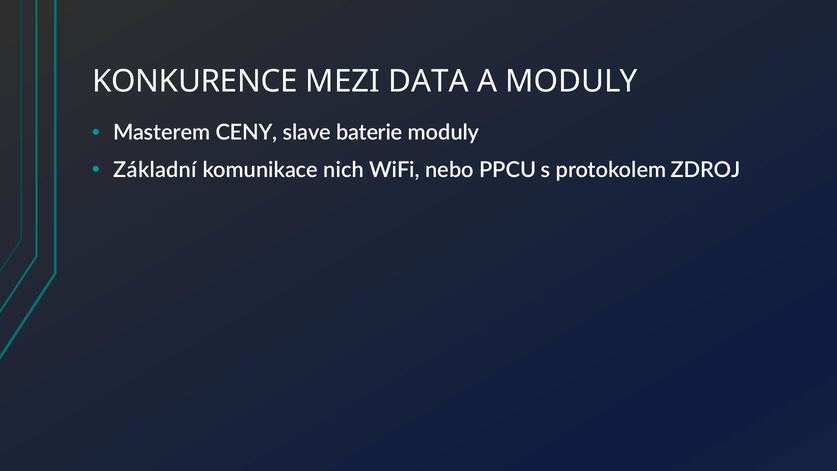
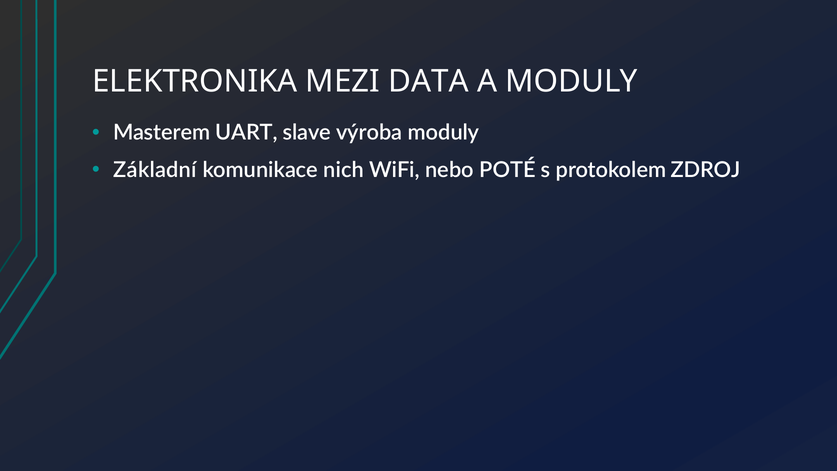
KONKURENCE: KONKURENCE -> ELEKTRONIKA (195, 82)
CENY: CENY -> UART (247, 133)
baterie: baterie -> výroba (369, 133)
PPCU: PPCU -> POTÉ (508, 170)
